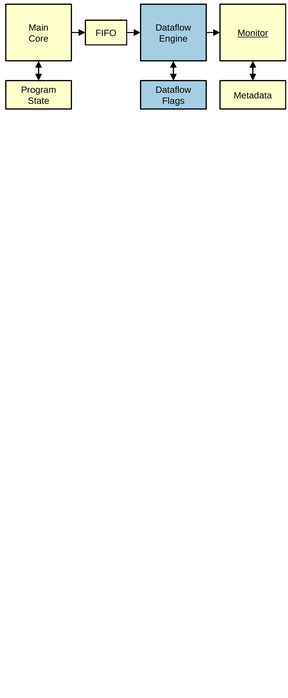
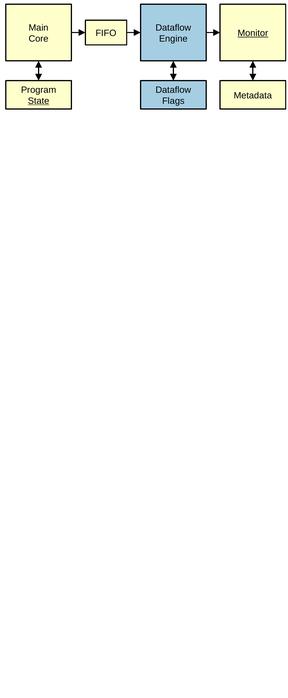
State underline: none -> present (39, 101)
